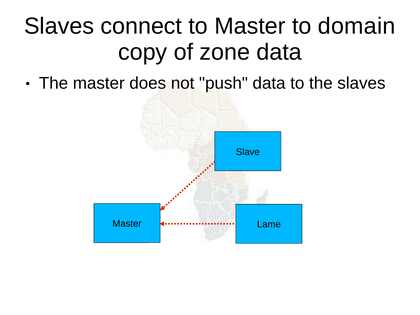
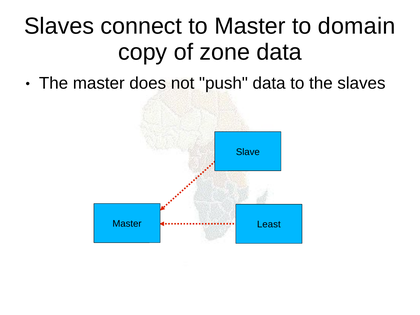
Lame: Lame -> Least (269, 225)
